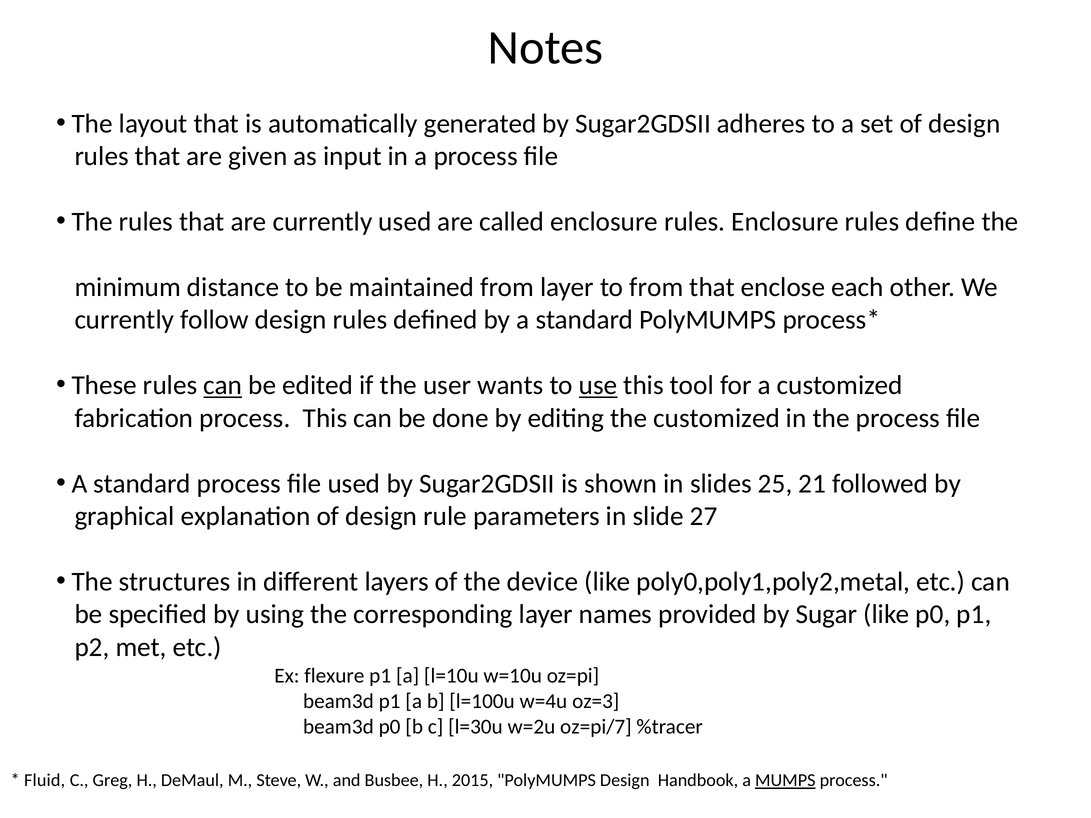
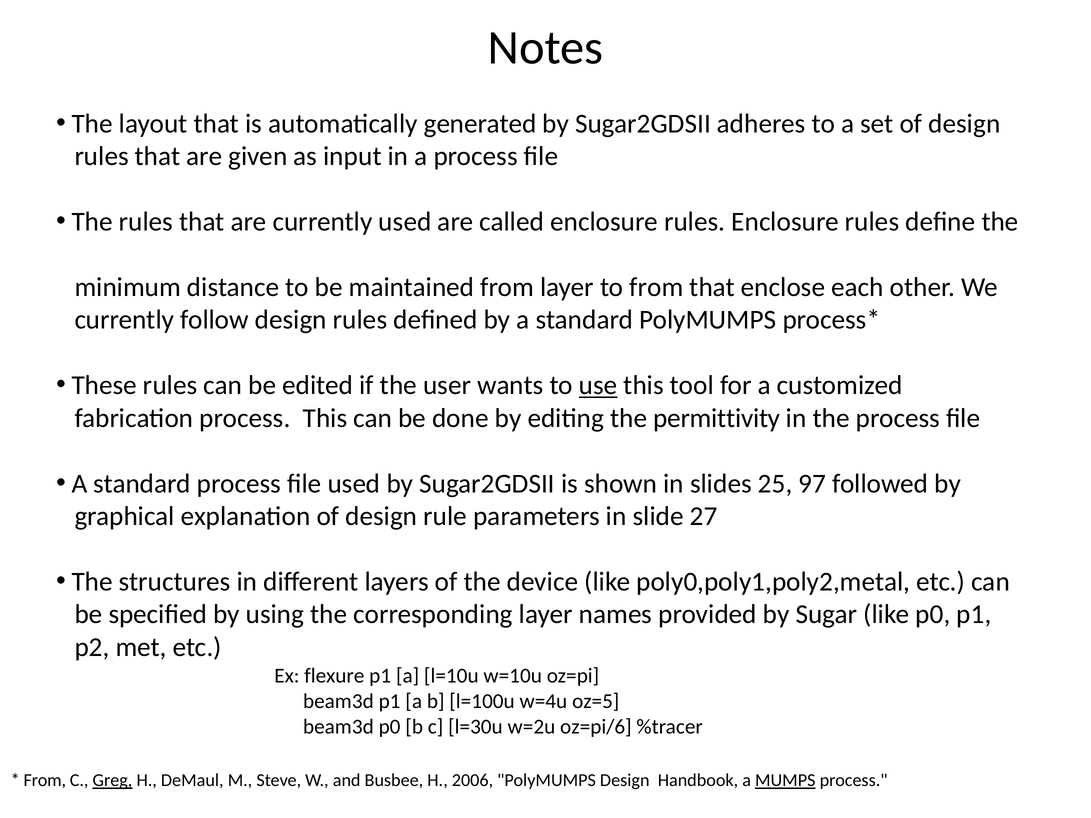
can underline: present -> none (223, 385)
the customized: customized -> permittivity (717, 418)
21: 21 -> 97 (812, 484)
oz=3: oz=3 -> oz=5 (596, 701)
oz=pi/7: oz=pi/7 -> oz=pi/6 (596, 727)
Fluid: Fluid -> From (45, 781)
Greg underline: none -> present (112, 781)
2015: 2015 -> 2006 (472, 781)
